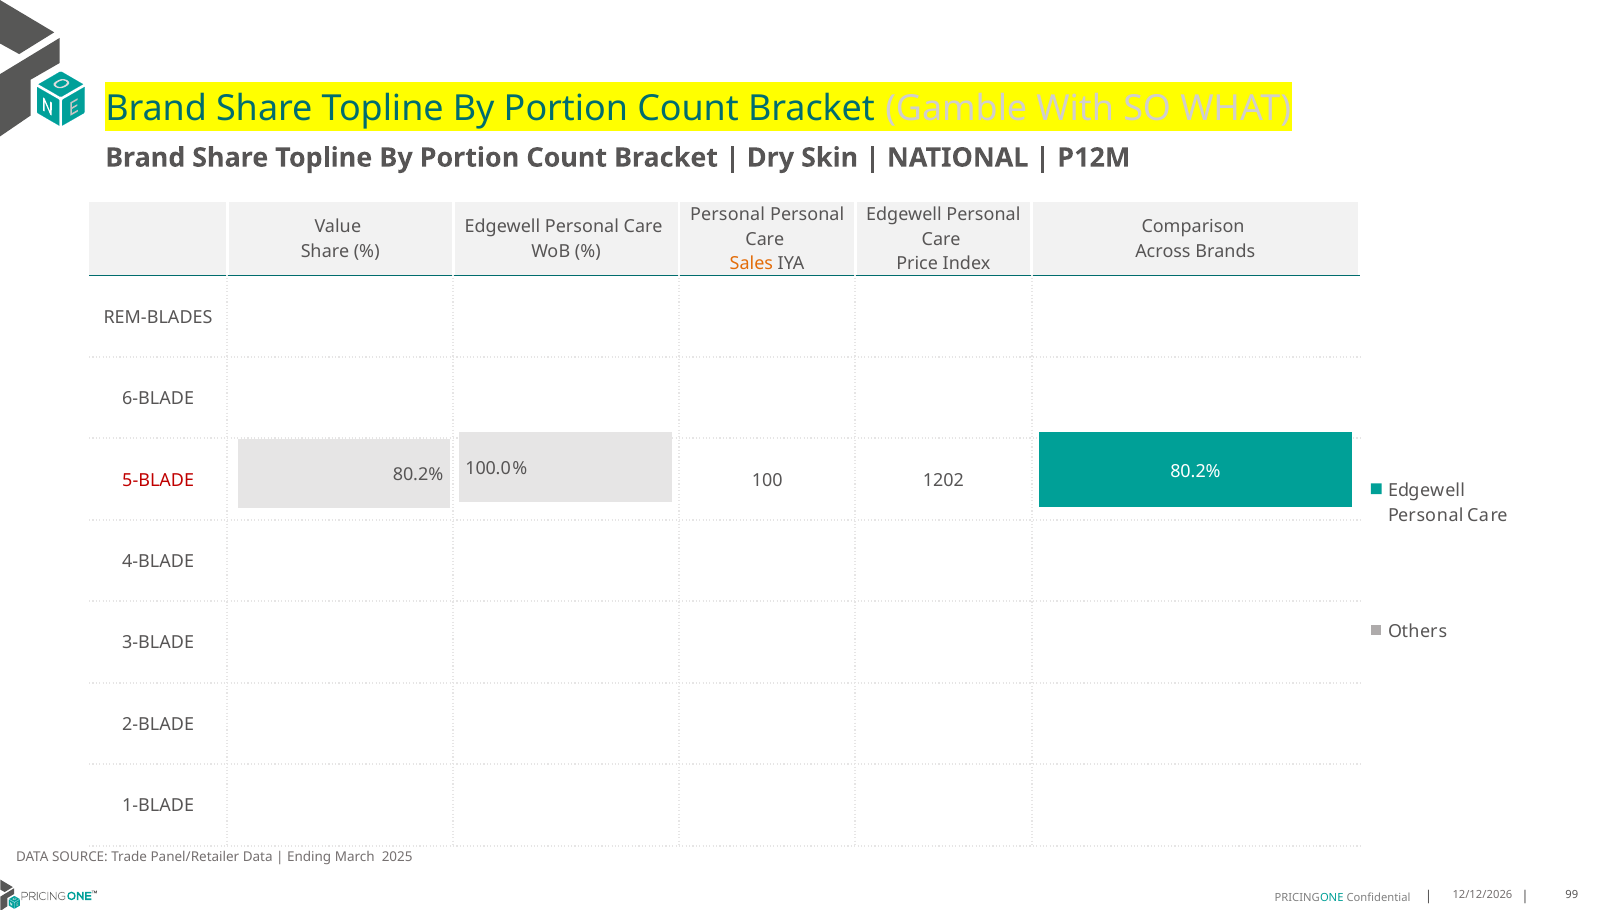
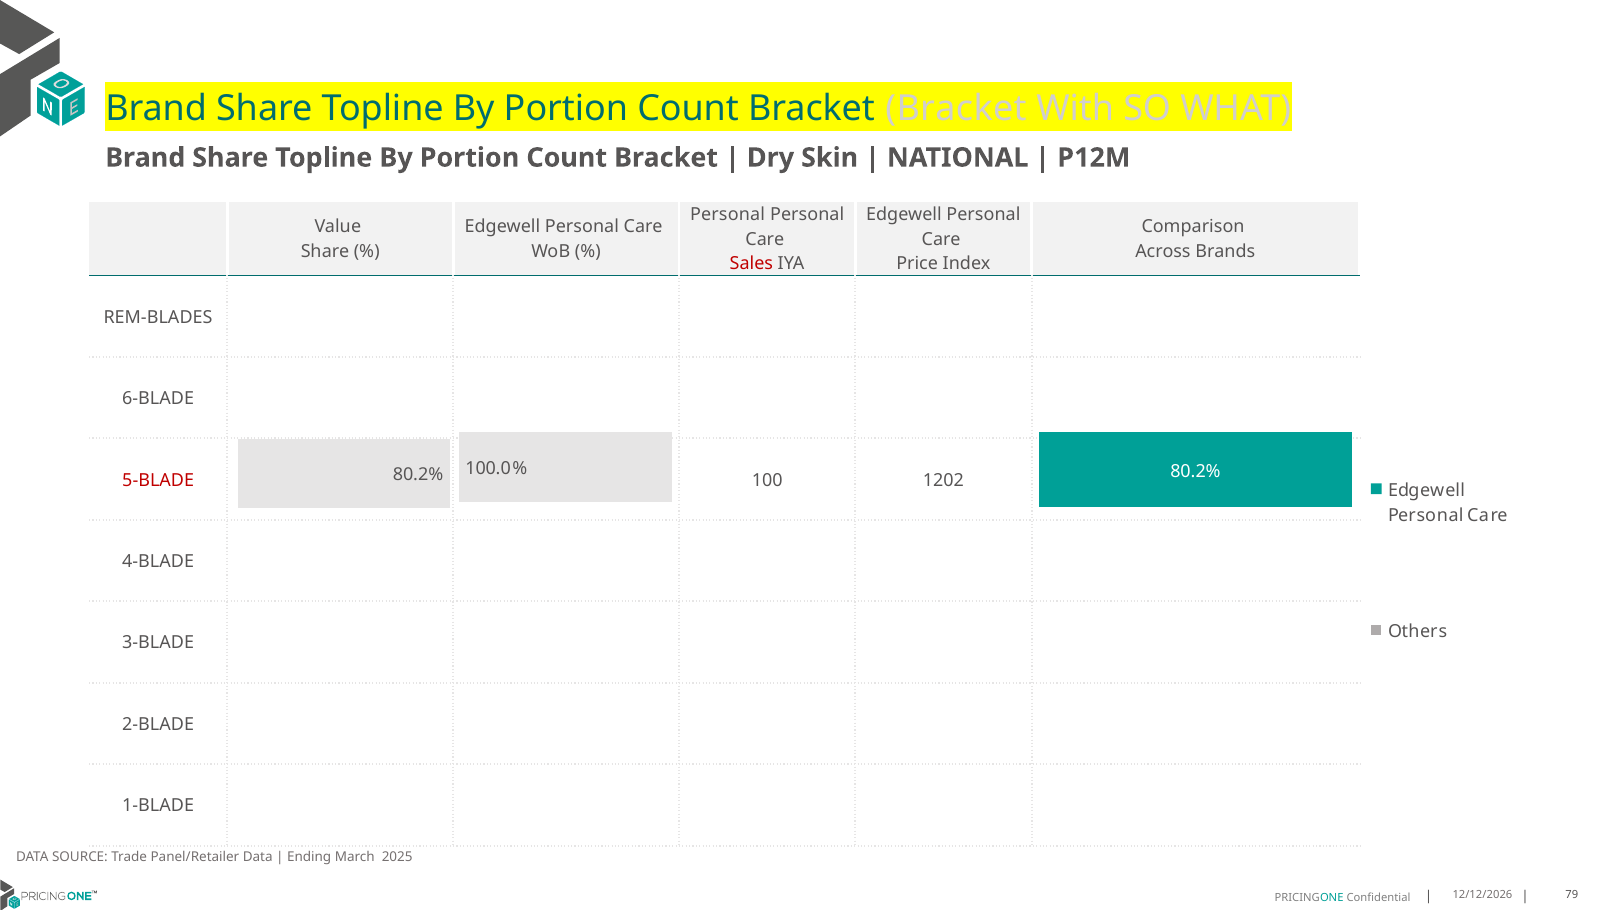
Bracket Gamble: Gamble -> Bracket (956, 109)
Sales colour: orange -> red (751, 264)
99: 99 -> 79 (1572, 895)
